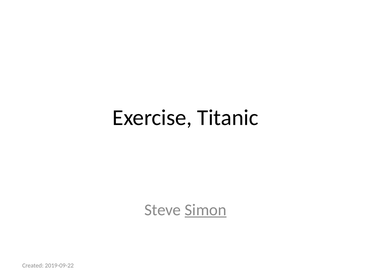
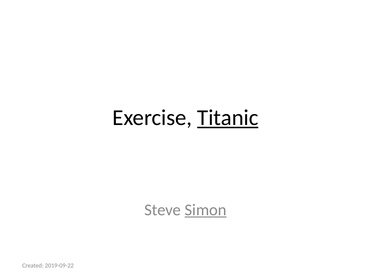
Titanic underline: none -> present (228, 118)
